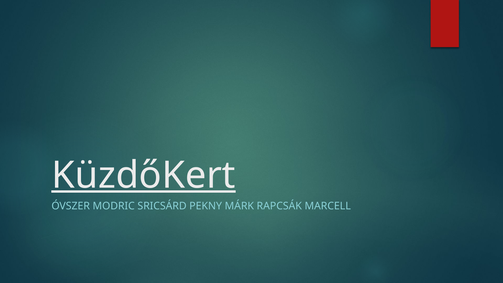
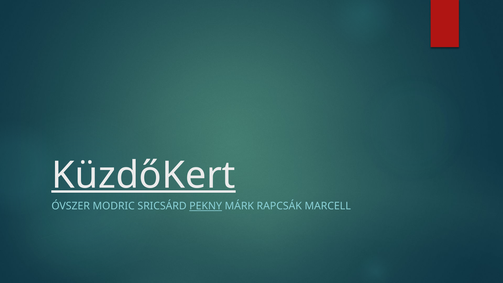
PEKNY underline: none -> present (206, 206)
